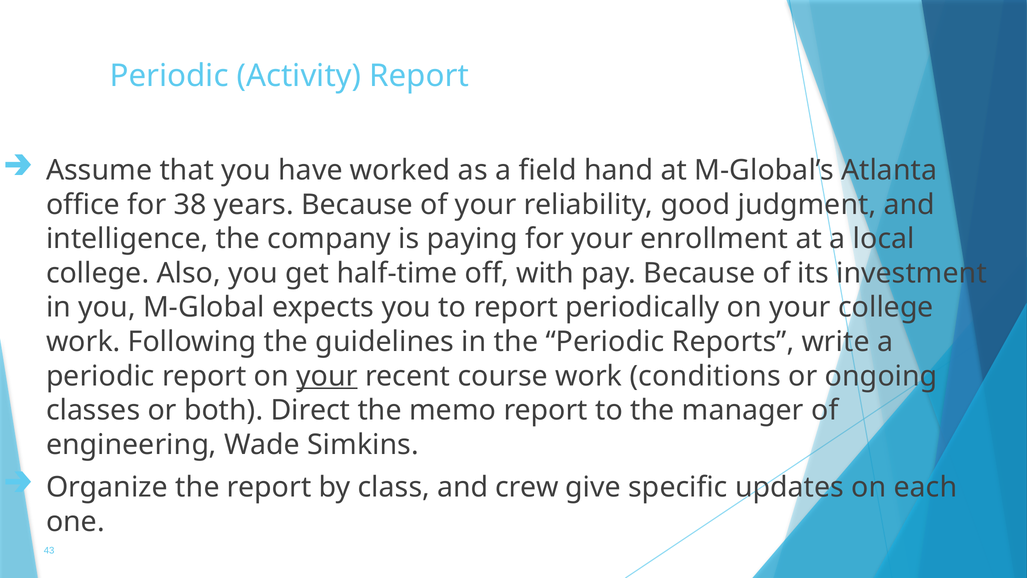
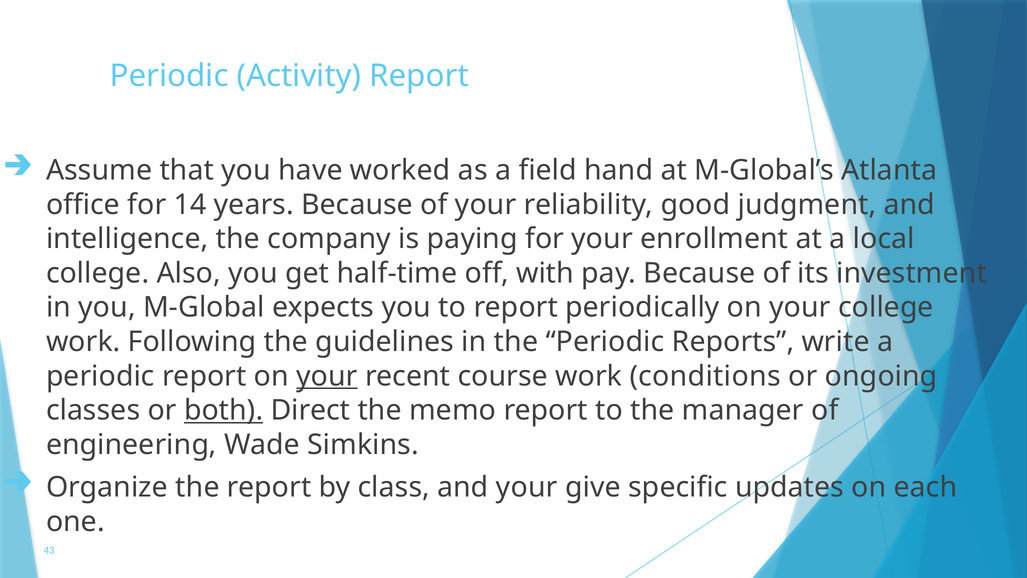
38: 38 -> 14 (190, 205)
both underline: none -> present (224, 410)
and crew: crew -> your (527, 487)
